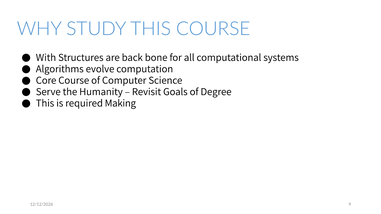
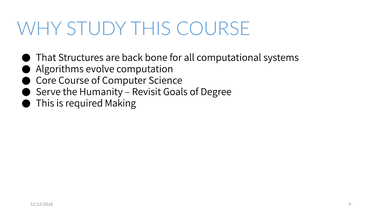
With: With -> That (46, 57)
